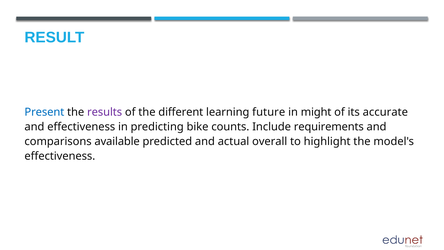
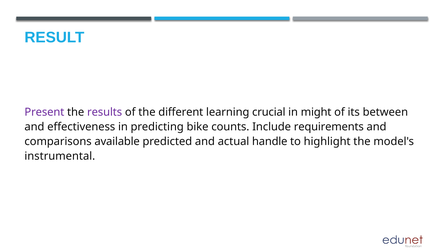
Present colour: blue -> purple (44, 112)
future: future -> crucial (269, 112)
accurate: accurate -> between (385, 112)
overall: overall -> handle (270, 141)
effectiveness: effectiveness -> instrumental (60, 156)
